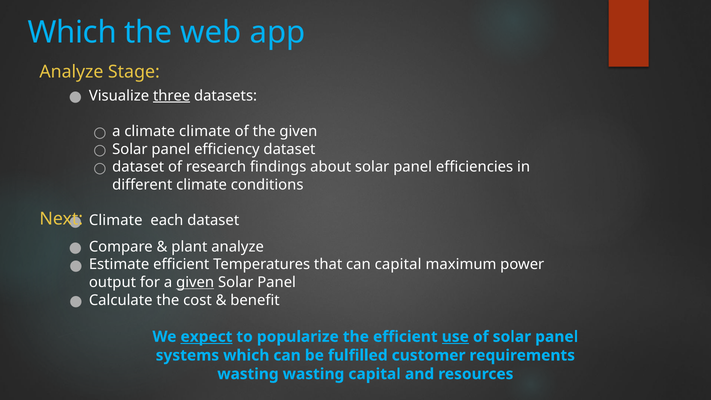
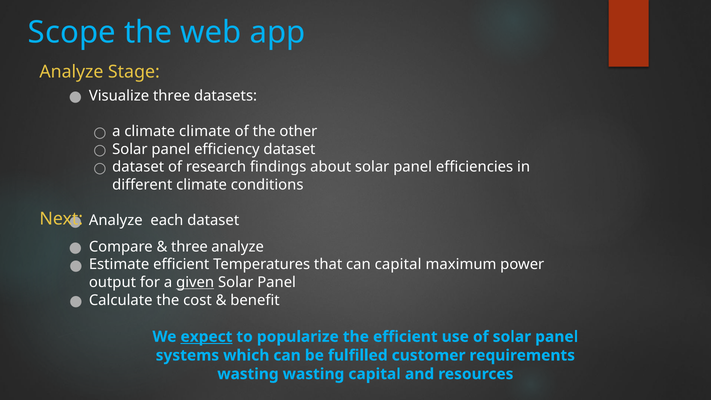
Which: Which -> Scope (72, 32)
three underline: present -> none (172, 96)
the given: given -> other (298, 131)
Climate: Climate -> Analyze (116, 220)
plant: plant -> three (189, 247)
use underline: present -> none (455, 337)
